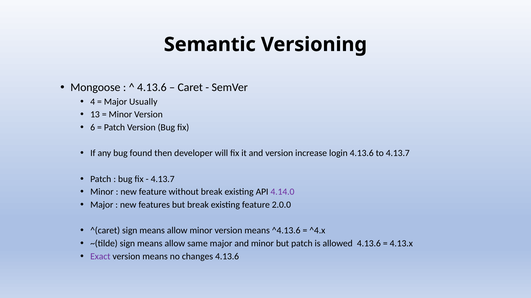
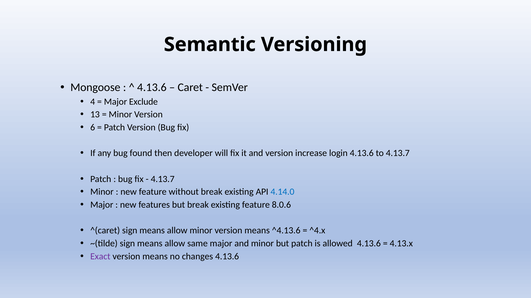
Usually: Usually -> Exclude (143, 102)
4.14.0 colour: purple -> blue (282, 192)
2.0.0: 2.0.0 -> 8.0.6 (281, 205)
